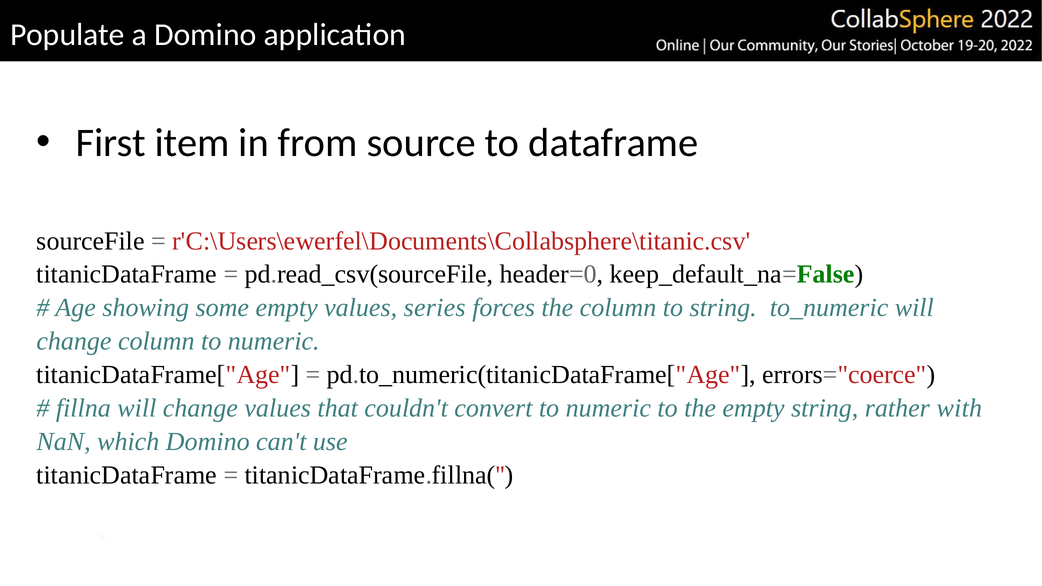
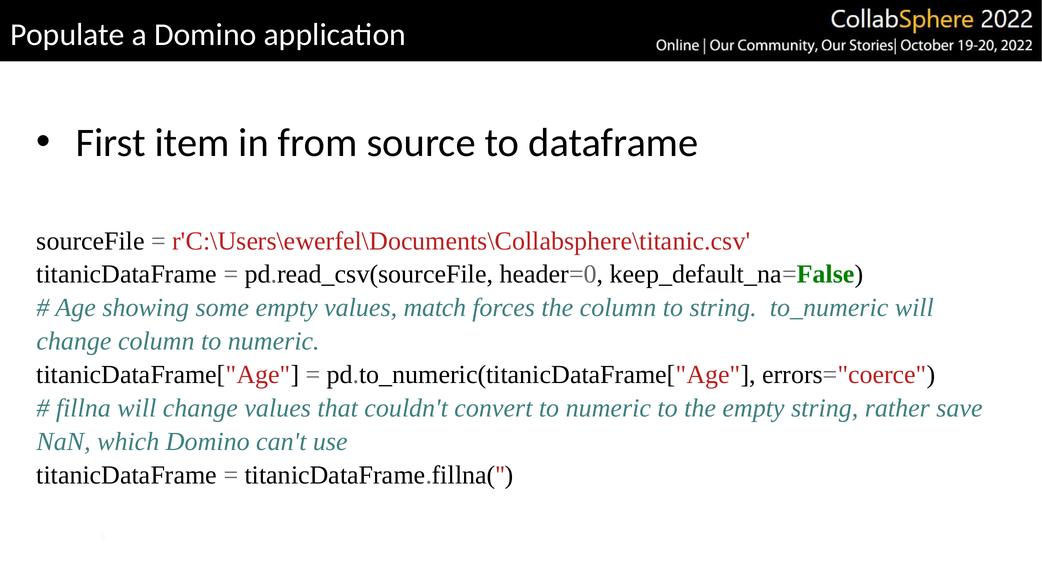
series: series -> match (435, 308)
with: with -> save (959, 408)
